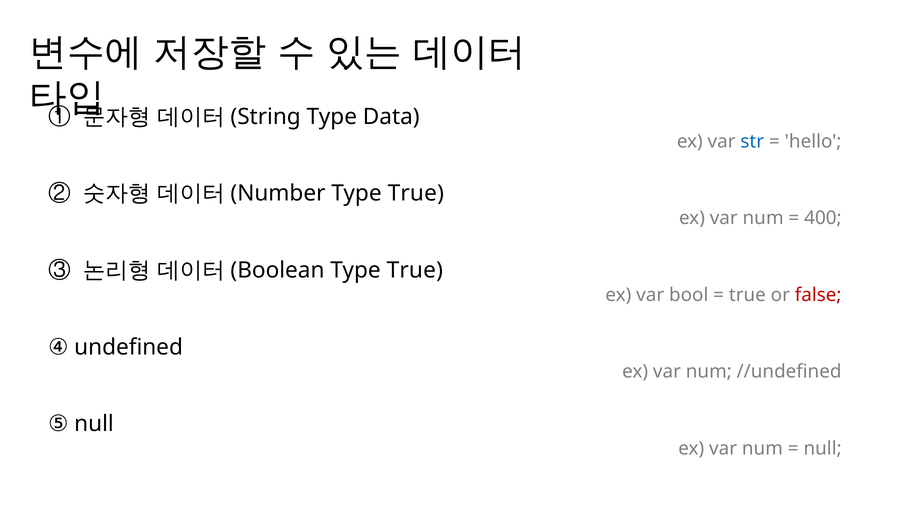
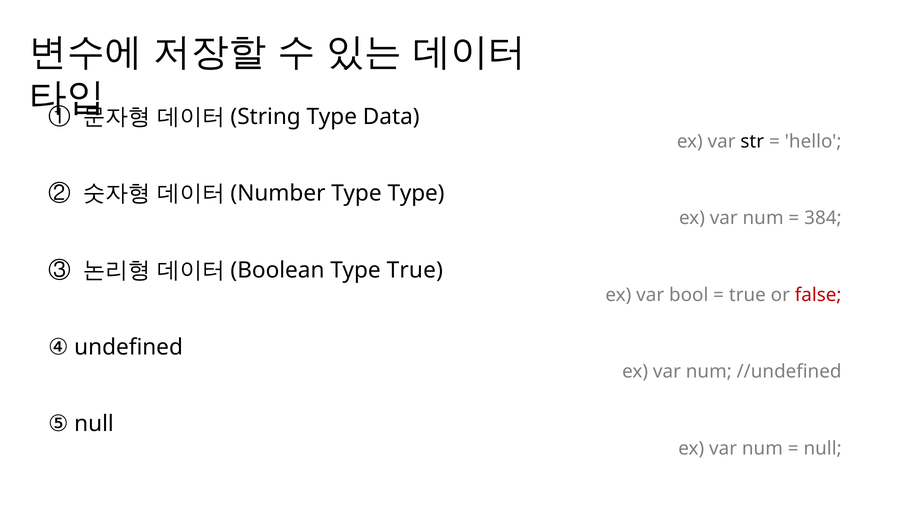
str colour: blue -> black (752, 141)
True: True -> Type (416, 194)
400: 400 -> 384 (823, 218)
